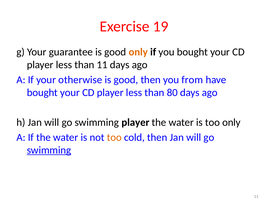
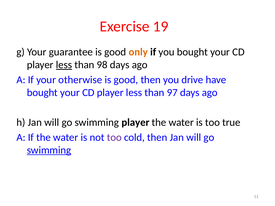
less underline: none -> present (64, 65)
than 11: 11 -> 98 (102, 65)
from: from -> drive (192, 80)
80: 80 -> 97 (172, 93)
too only: only -> true (231, 123)
too colour: orange -> purple (114, 137)
